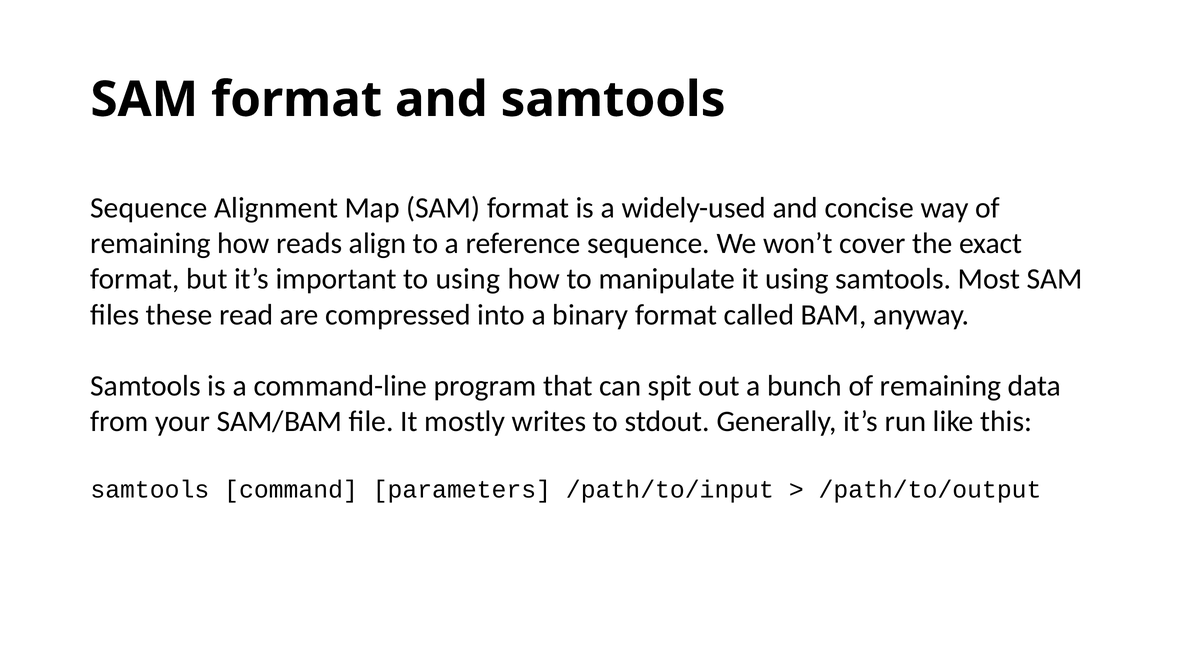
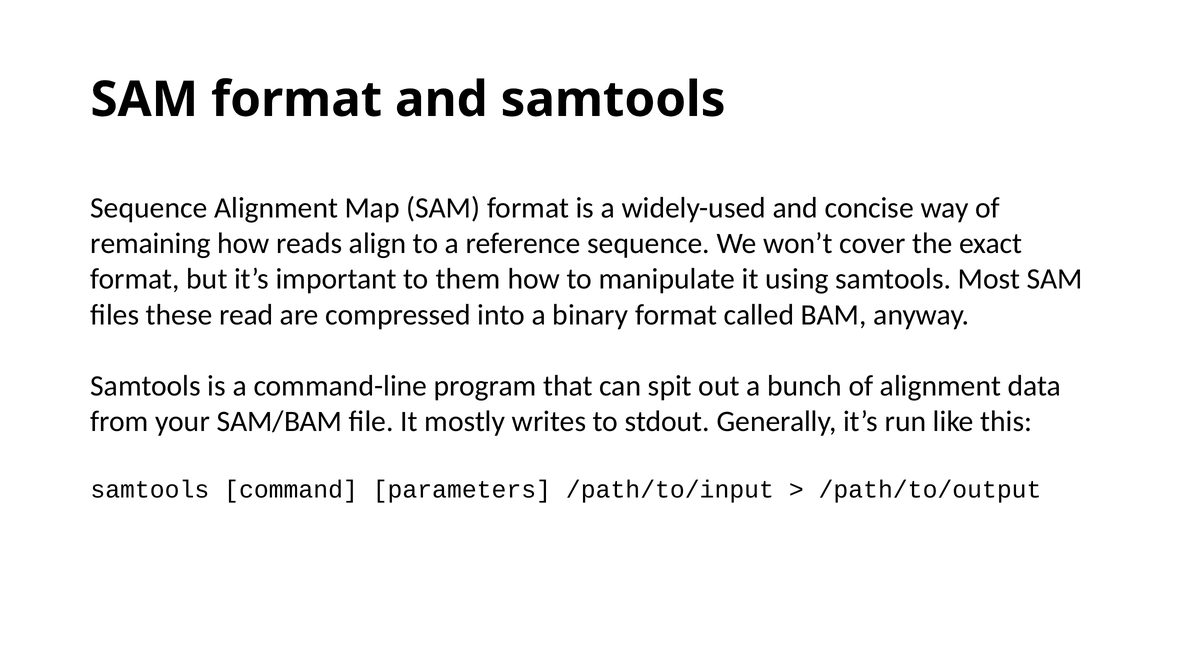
to using: using -> them (468, 279)
bunch of remaining: remaining -> alignment (940, 386)
